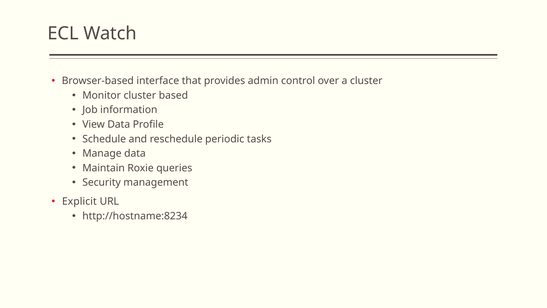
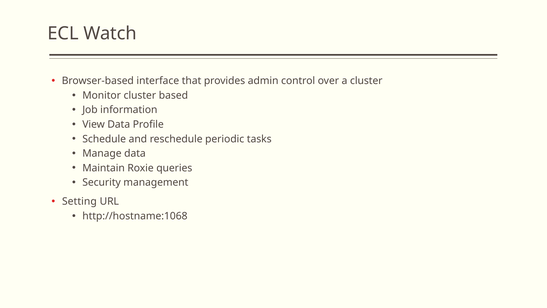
Explicit: Explicit -> Setting (79, 201)
http://hostname:8234: http://hostname:8234 -> http://hostname:1068 (135, 216)
